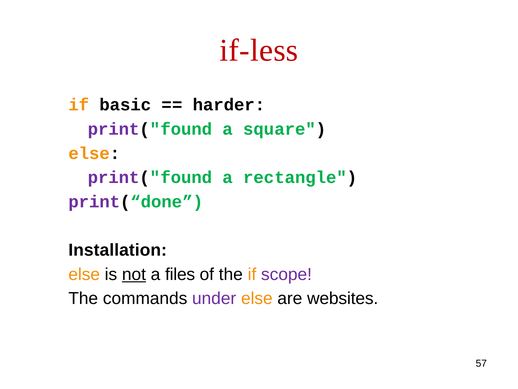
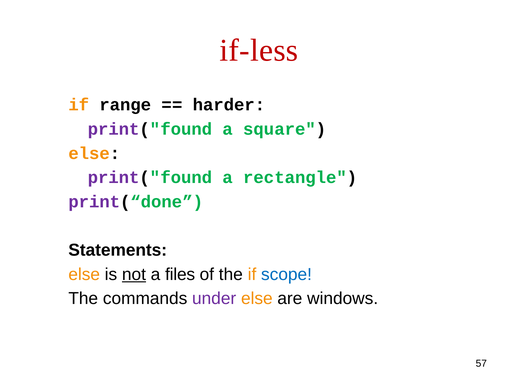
basic: basic -> range (125, 105)
Installation: Installation -> Statements (118, 250)
scope colour: purple -> blue (287, 274)
websites: websites -> windows (343, 298)
